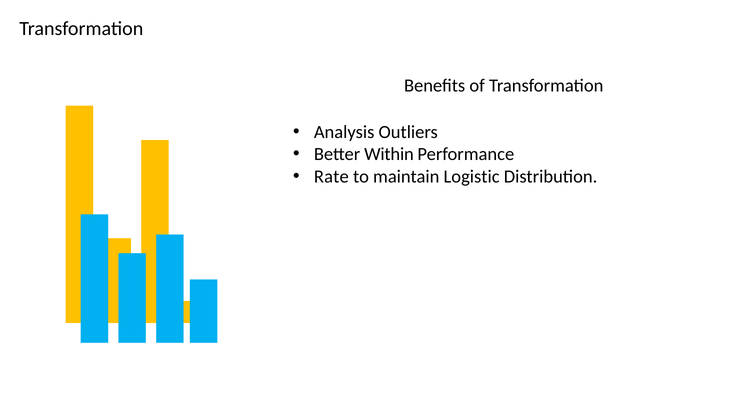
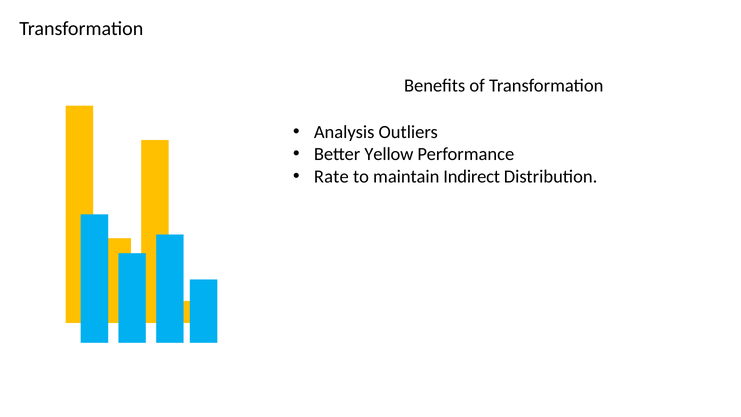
Within: Within -> Yellow (389, 154)
Logistic: Logistic -> Indirect (472, 176)
